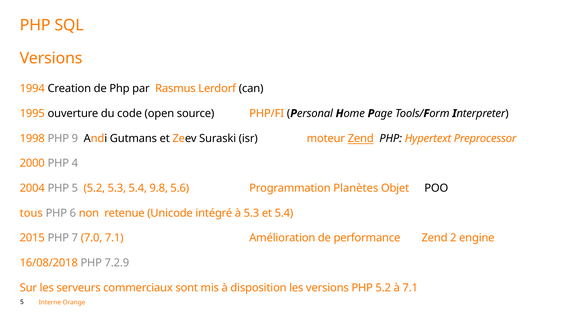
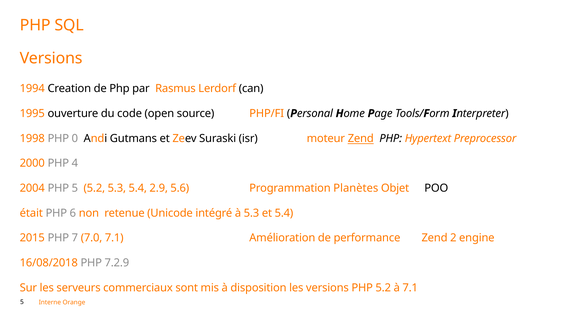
9: 9 -> 0 (75, 138)
9.8: 9.8 -> 2.9 (159, 188)
tous: tous -> était (31, 213)
